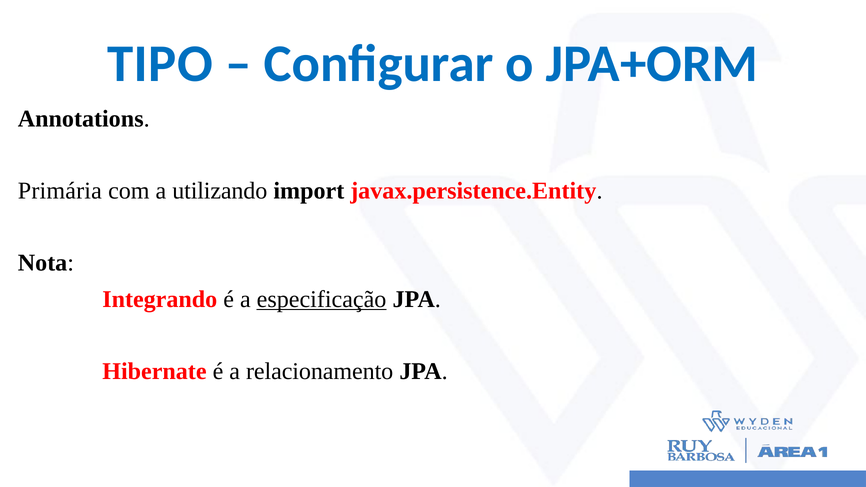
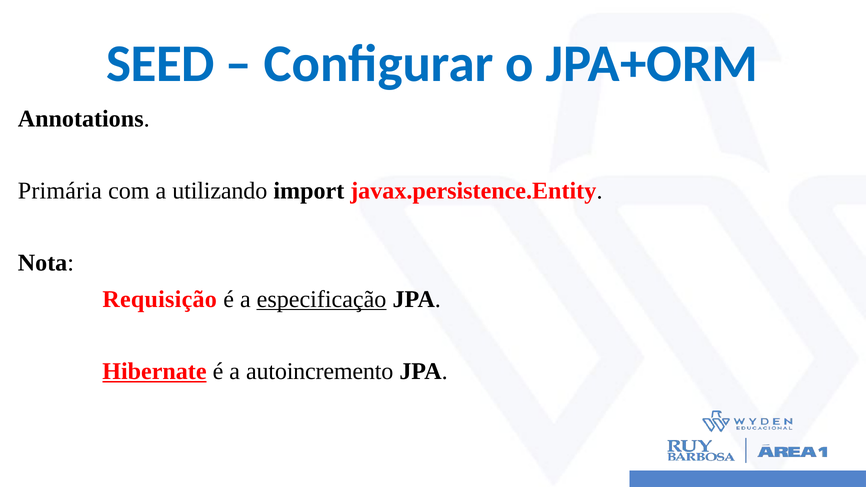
TIPO: TIPO -> SEED (160, 64)
Integrando: Integrando -> Requisição (160, 299)
Hibernate underline: none -> present (154, 371)
relacionamento: relacionamento -> autoincremento (320, 371)
